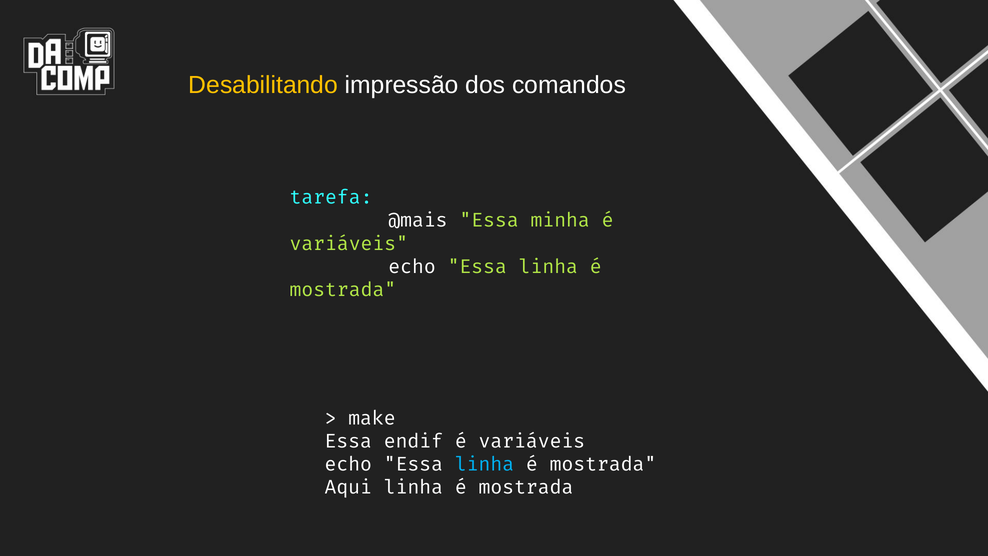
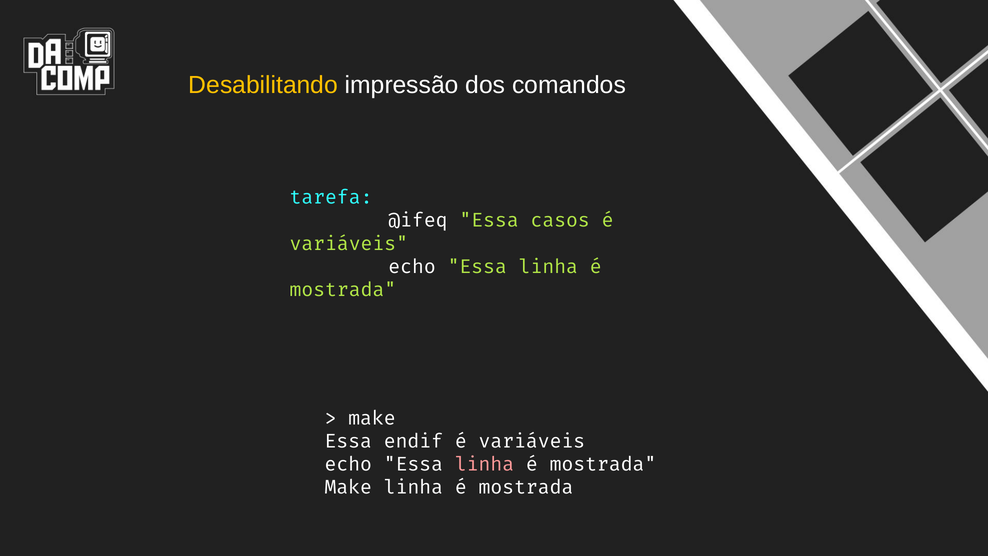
@mais: @mais -> @ifeq (418, 221)
minha: minha -> casos (560, 221)
linha colour: light blue -> pink (484, 464)
Aqui: Aqui -> Make (348, 487)
